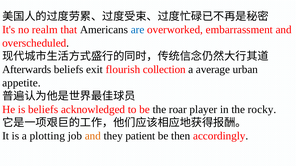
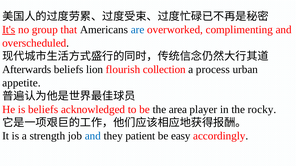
It's underline: none -> present (9, 30)
realm: realm -> group (45, 30)
embarrassment: embarrassment -> complimenting (239, 30)
exit: exit -> lion (95, 70)
average: average -> process (213, 70)
roar: roar -> area (178, 110)
plotting: plotting -> strength (47, 136)
and colour: orange -> blue (93, 136)
then: then -> easy (181, 136)
